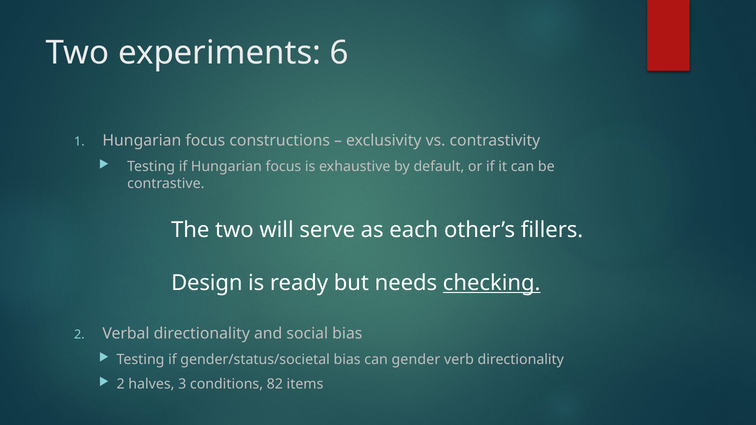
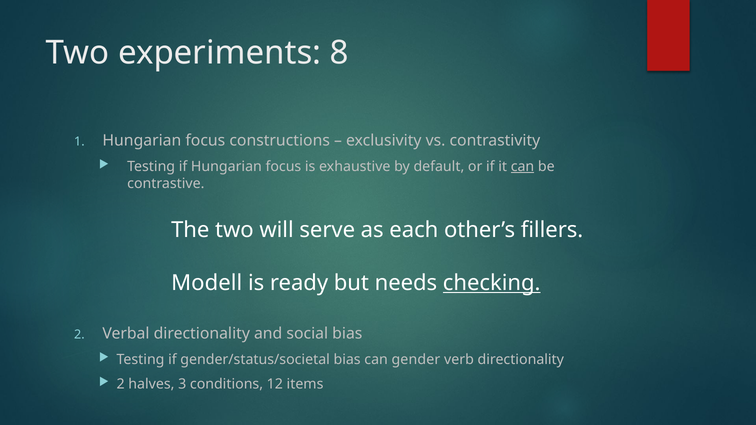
6: 6 -> 8 (339, 53)
can underline: none -> present (523, 166)
Design: Design -> Modell (207, 283)
82: 82 -> 12 (275, 384)
